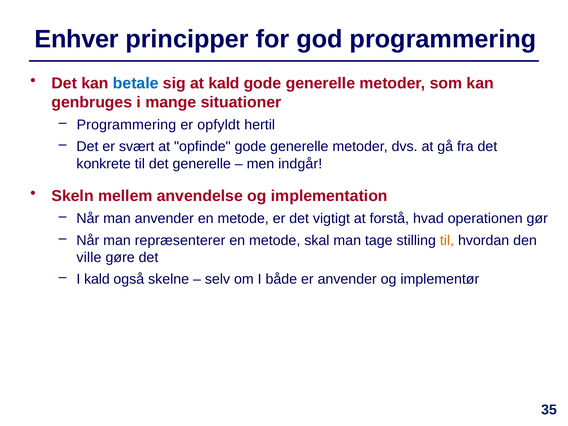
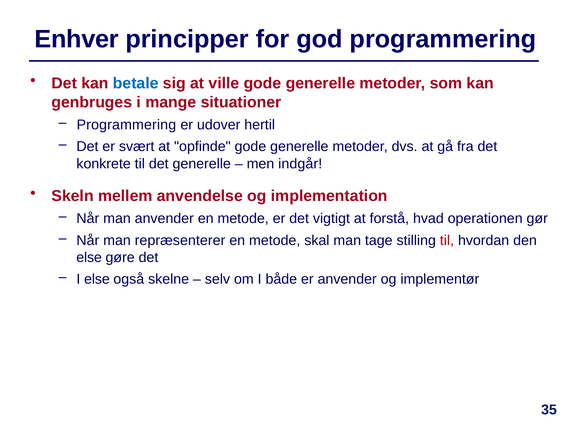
at kald: kald -> ville (224, 83)
opfyldt: opfyldt -> udover (219, 125)
til colour: orange -> red (447, 240)
ville: ville -> else (89, 257)
I kald: kald -> else (97, 279)
